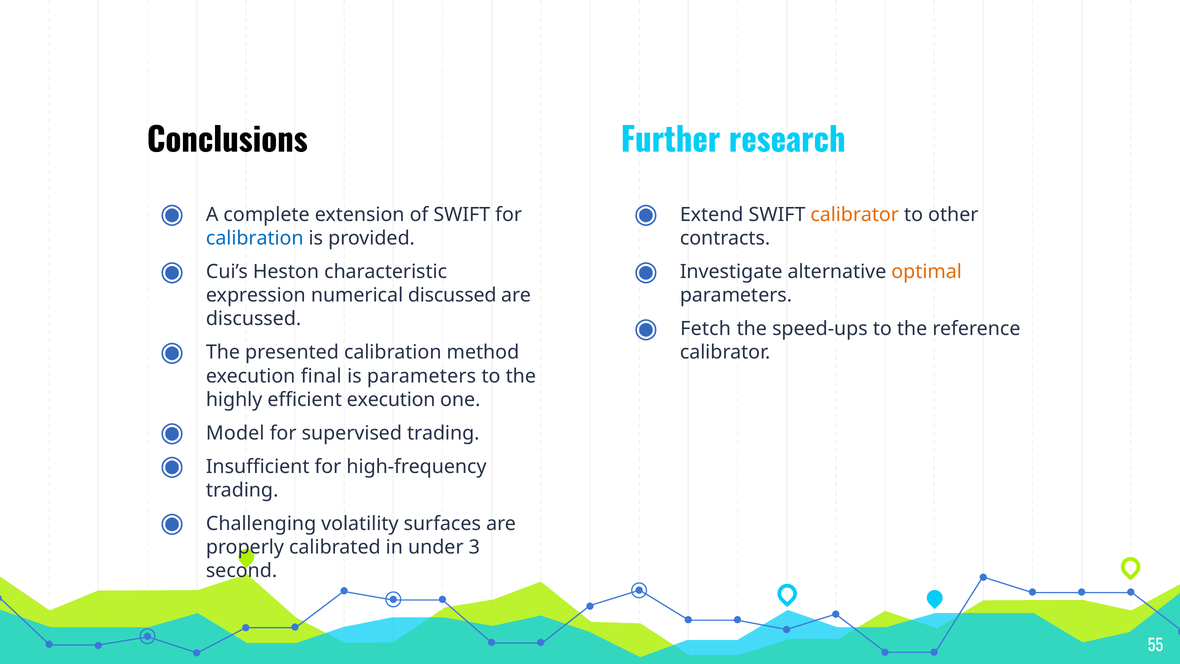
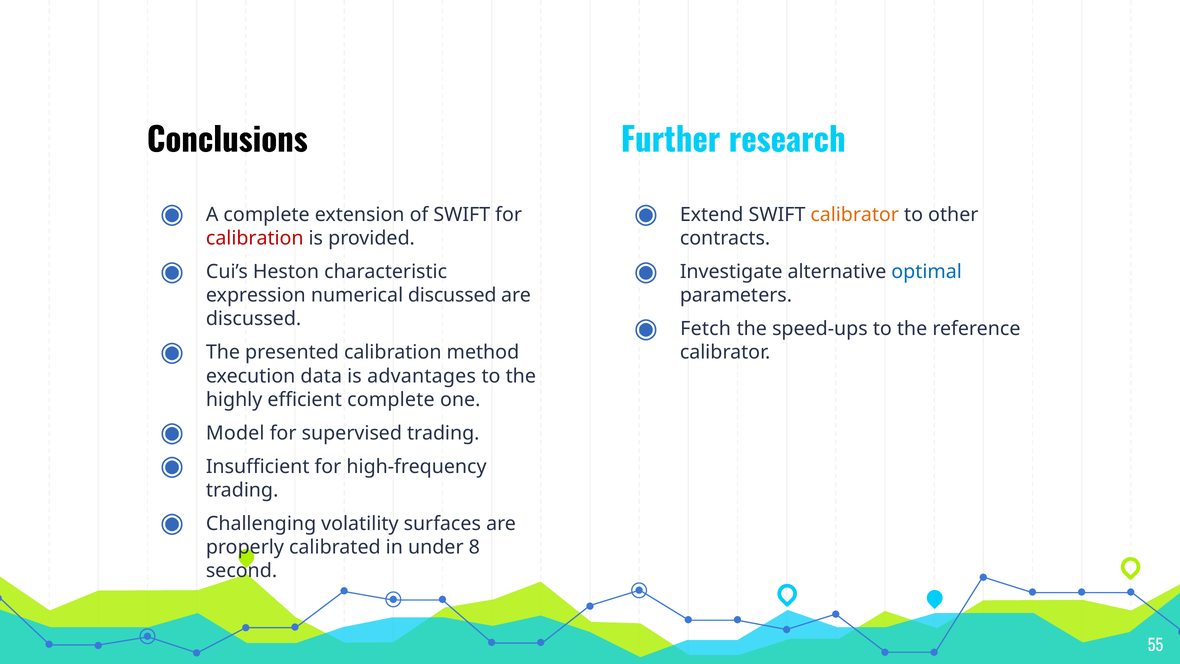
calibration colour: blue -> red (255, 238)
optimal colour: orange -> blue (927, 272)
final: final -> data (321, 376)
is parameters: parameters -> advantages (422, 376)
efficient execution: execution -> complete (391, 400)
3: 3 -> 8 (474, 547)
